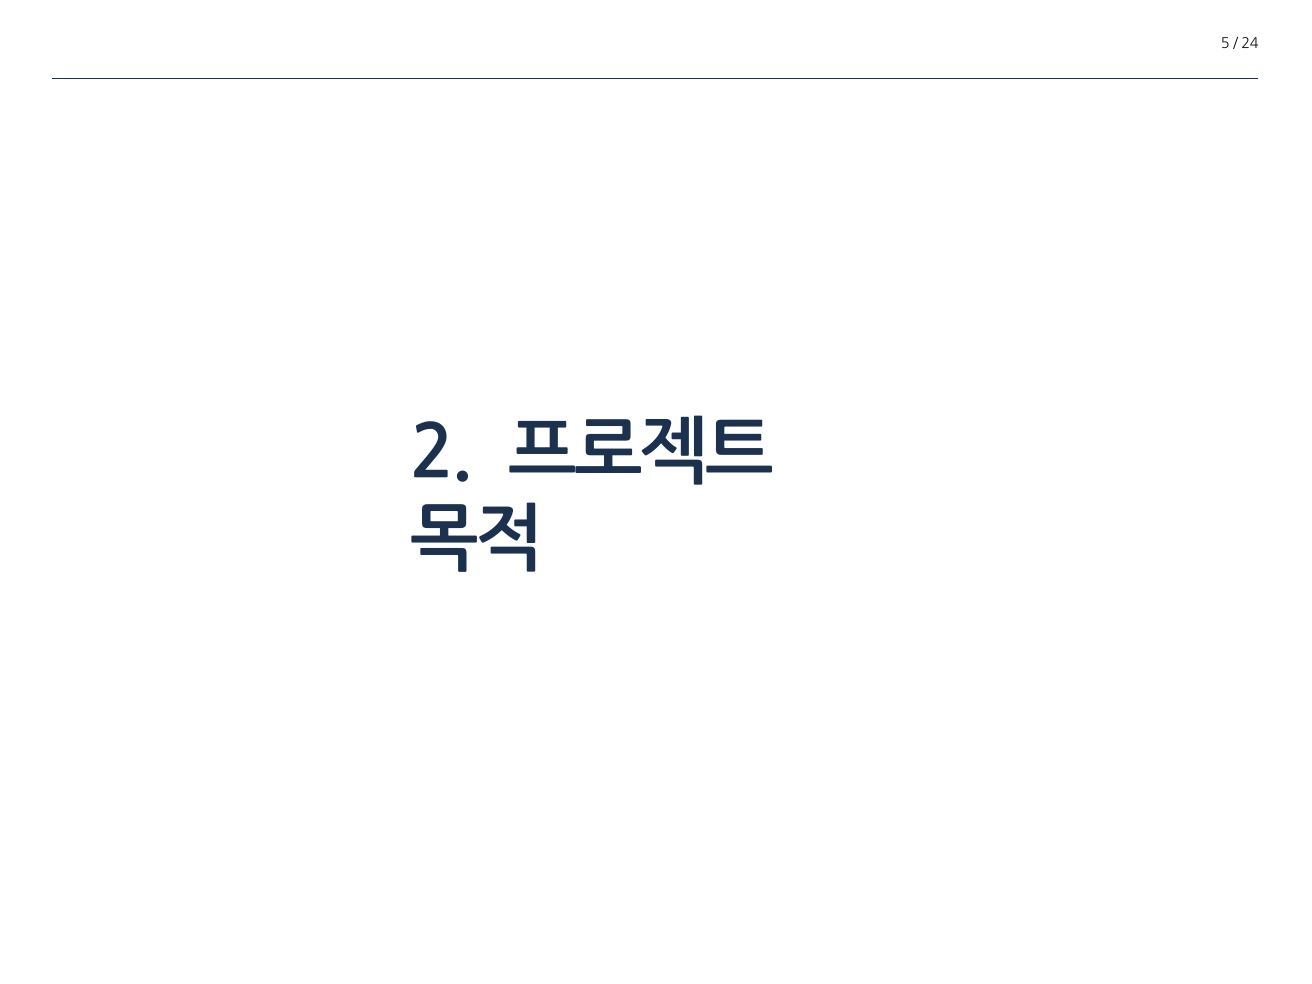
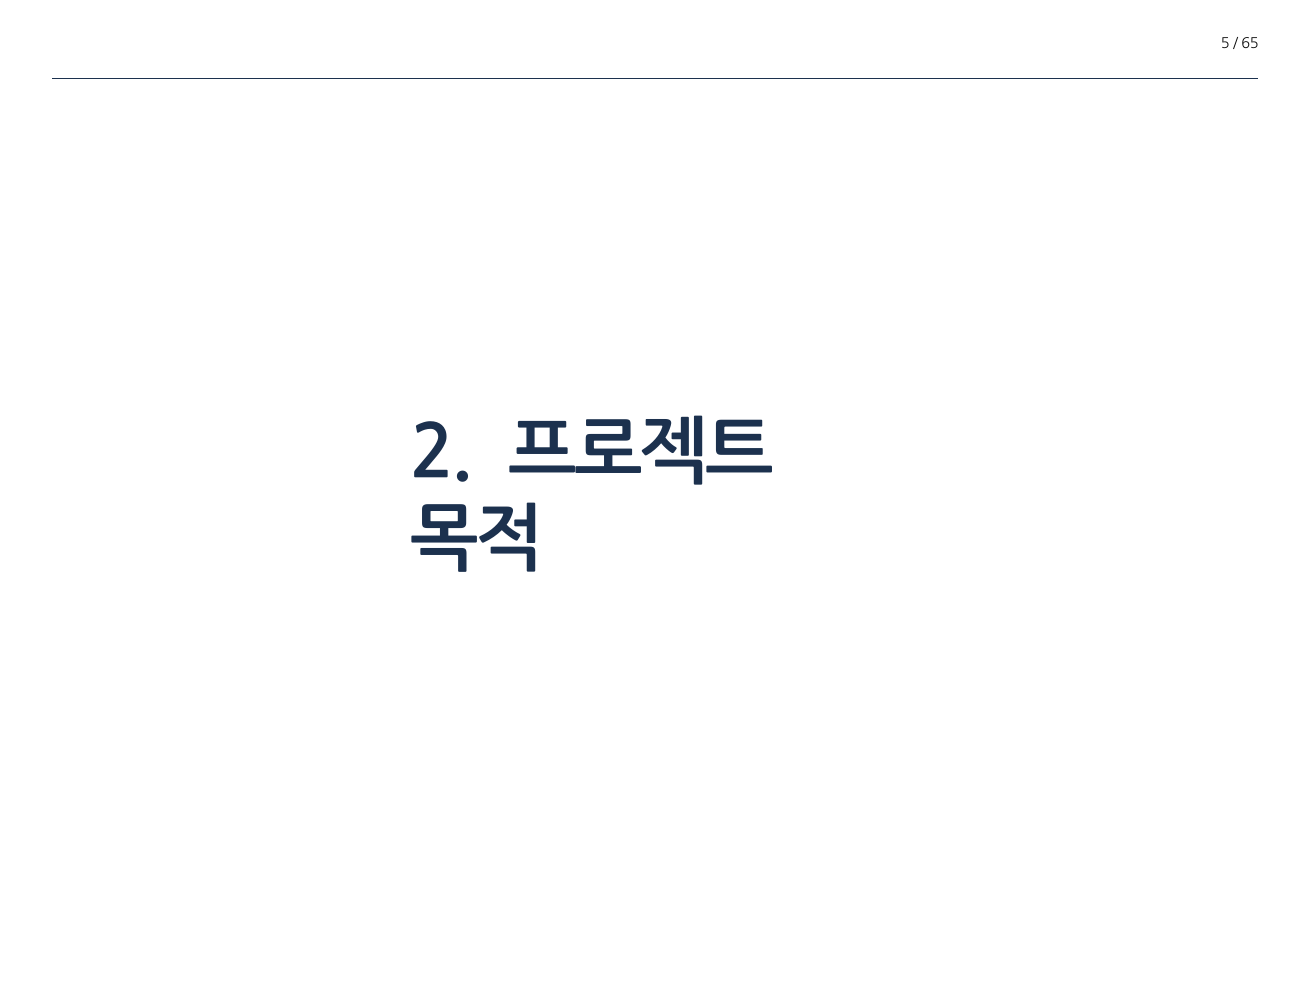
24: 24 -> 65 (1250, 44)
